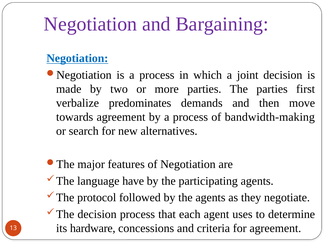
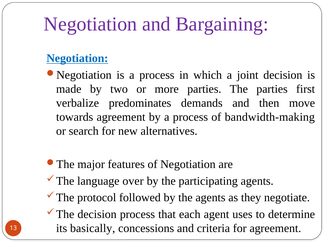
have: have -> over (133, 181)
hardware: hardware -> basically (93, 228)
